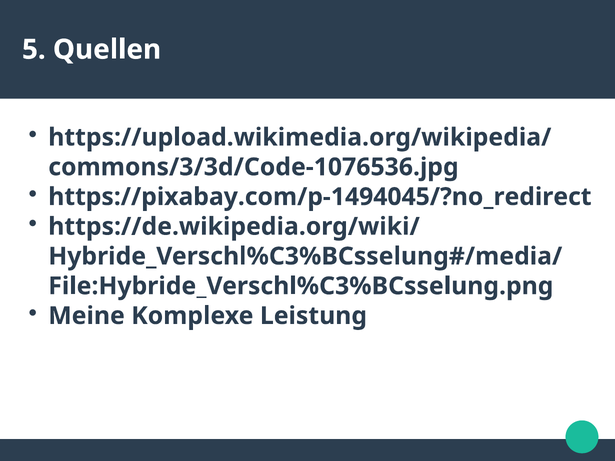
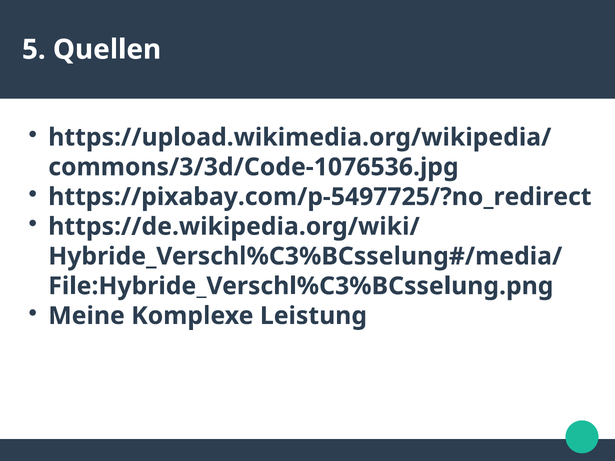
https://pixabay.com/p-1494045/?no_redirect: https://pixabay.com/p-1494045/?no_redirect -> https://pixabay.com/p-5497725/?no_redirect (320, 197)
